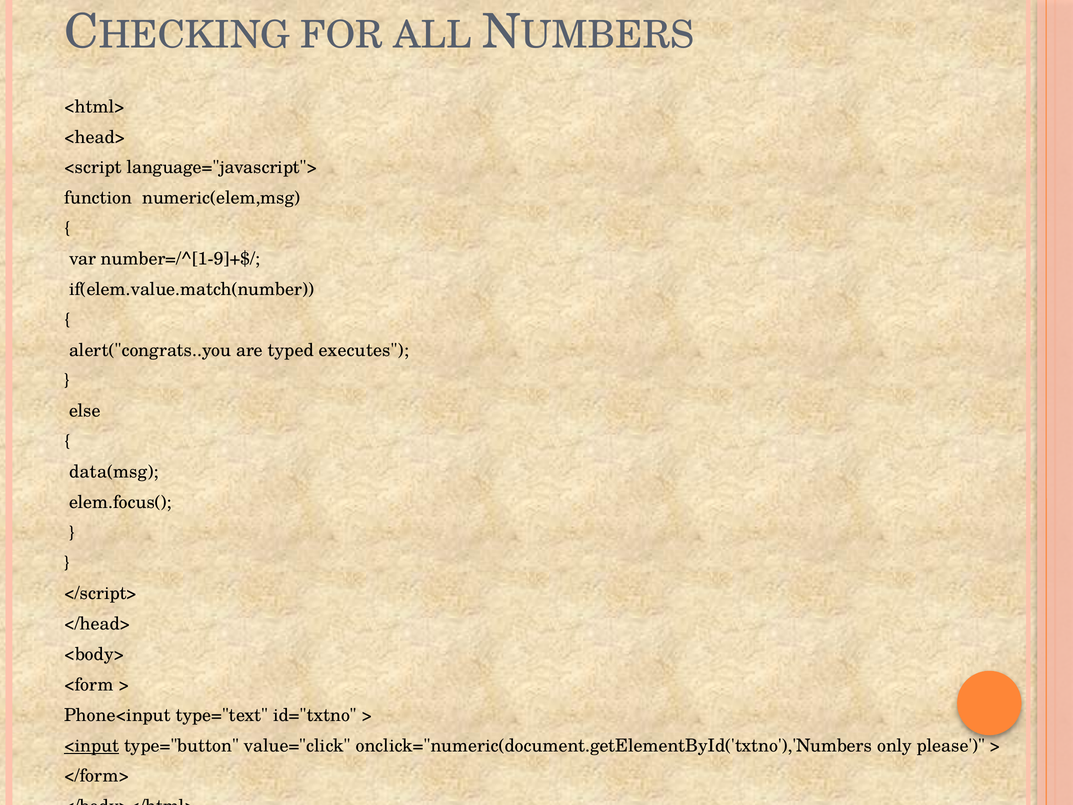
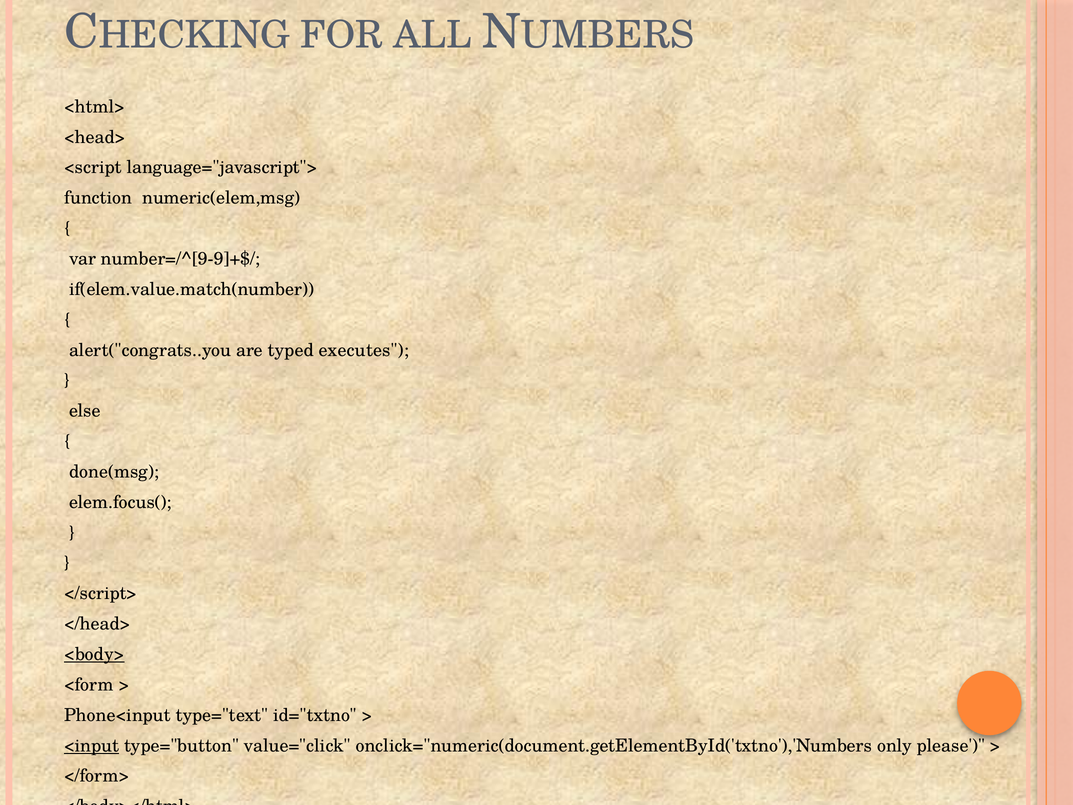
number=/^[1-9]+$/: number=/^[1-9]+$/ -> number=/^[9-9]+$/ (181, 259)
data(msg: data(msg -> done(msg (114, 472)
<body> underline: none -> present (94, 654)
